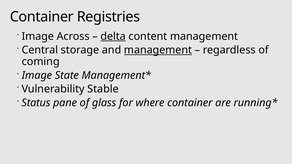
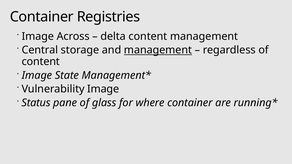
delta underline: present -> none (113, 36)
coming: coming -> content (41, 62)
Vulnerability Stable: Stable -> Image (103, 89)
